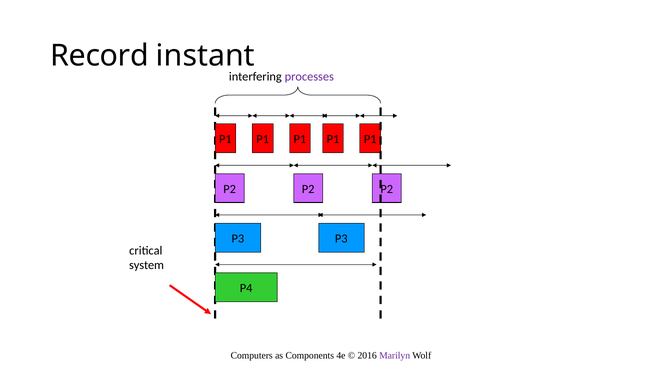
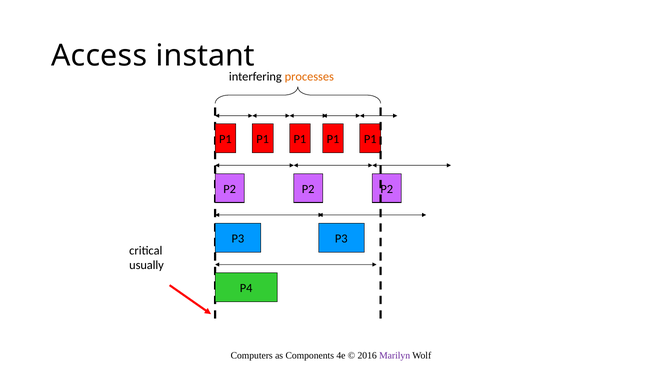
Record: Record -> Access (99, 56)
processes colour: purple -> orange (309, 77)
system: system -> usually (147, 266)
